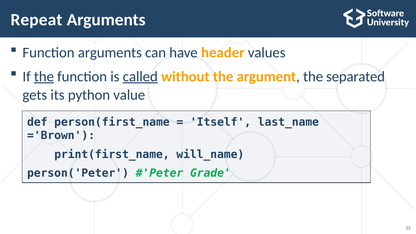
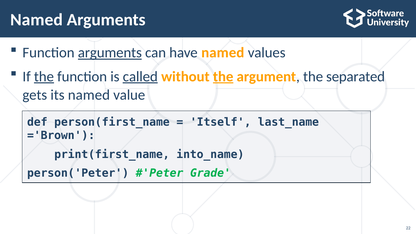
Repeat: Repeat -> Named (36, 20)
arguments underline: none -> present (110, 53)
have header: header -> named (223, 53)
the underline: none -> present (223, 77)
its python: python -> named (89, 95)
will_name: will_name -> into_name (210, 154)
